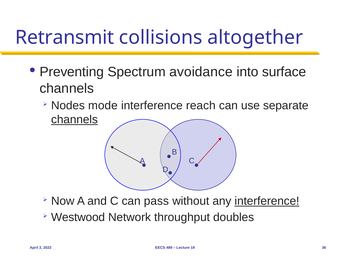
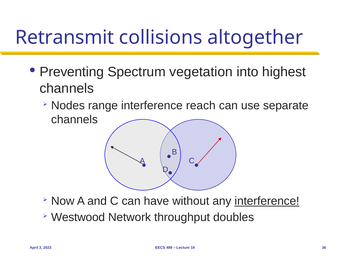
avoidance: avoidance -> vegetation (201, 72)
surface: surface -> highest (284, 72)
mode: mode -> range (103, 106)
channels underline: present -> none (74, 120)
pass: pass -> have (156, 201)
